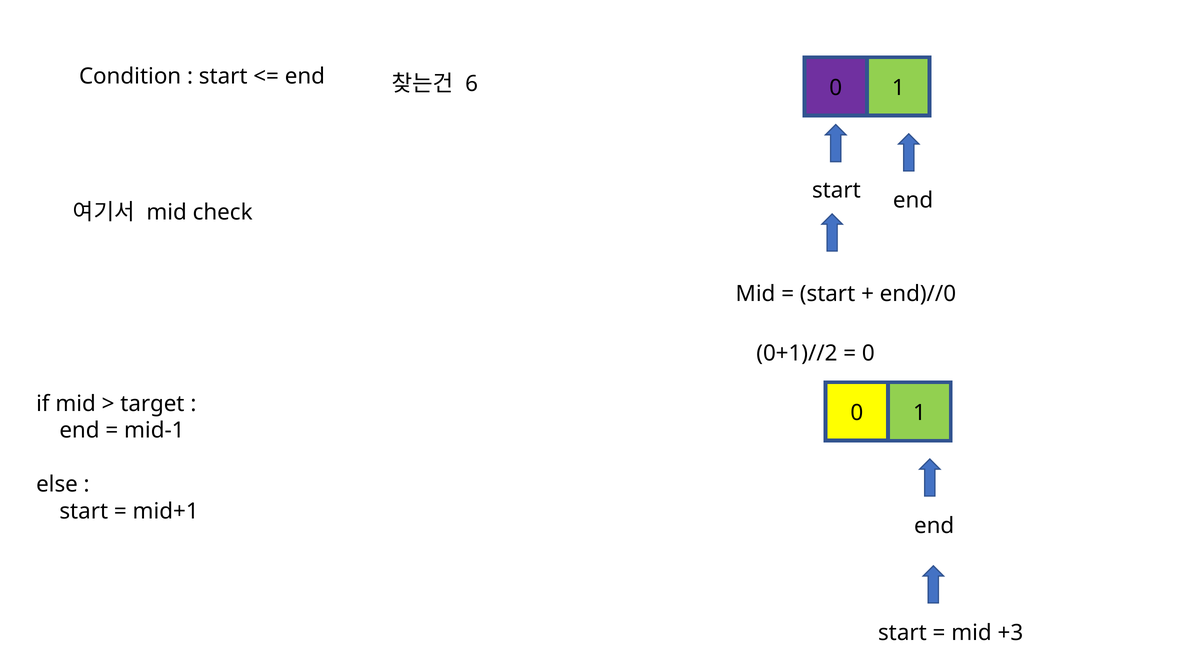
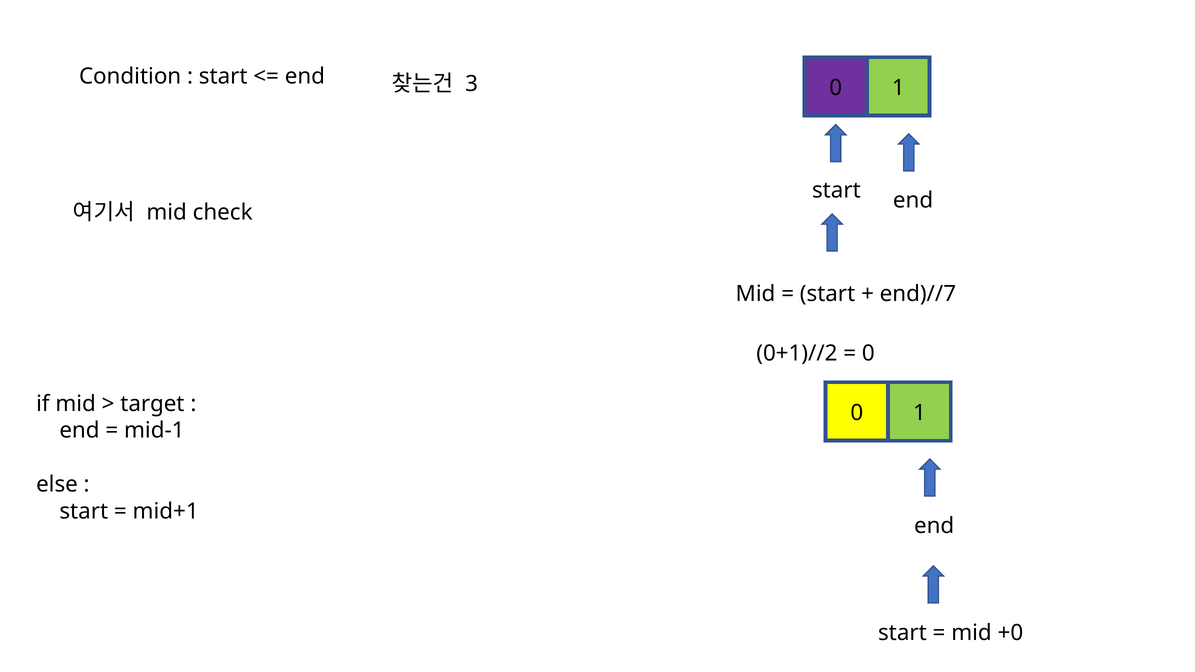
6: 6 -> 3 (472, 84)
end)//0: end)//0 -> end)//7 (918, 294)
+3: +3 -> +0 (1010, 633)
